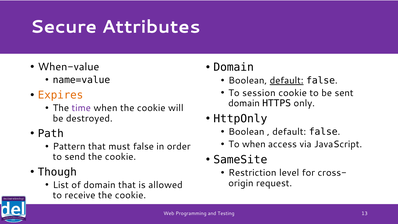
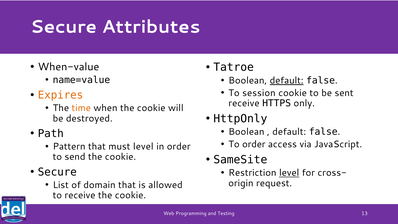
Domain: Domain -> Tatroe (234, 67)
domain: domain -> receive (244, 103)
time colour: purple -> orange (81, 108)
To when: when -> order (254, 144)
must false: false -> level (143, 146)
Though: Though -> Secure (57, 172)
level underline: none -> present (289, 173)
